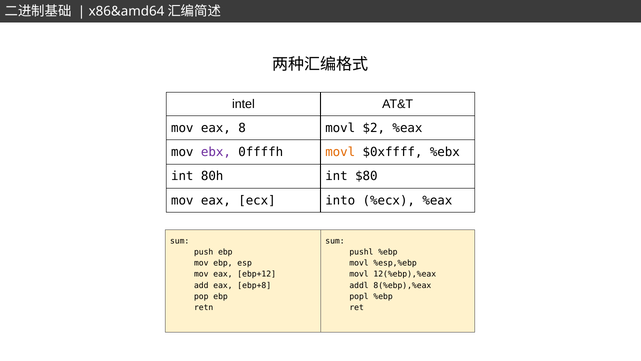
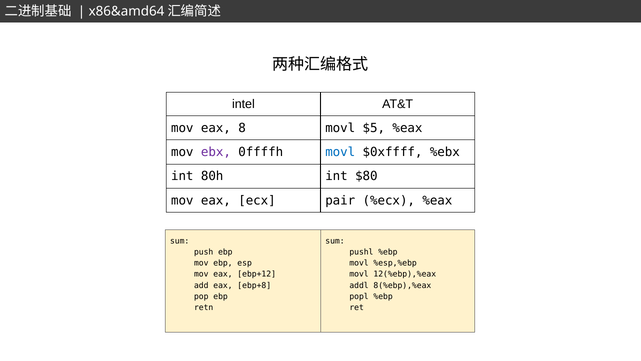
$2: $2 -> $5 (374, 128)
movl colour: orange -> blue (340, 152)
into: into -> pair (340, 200)
